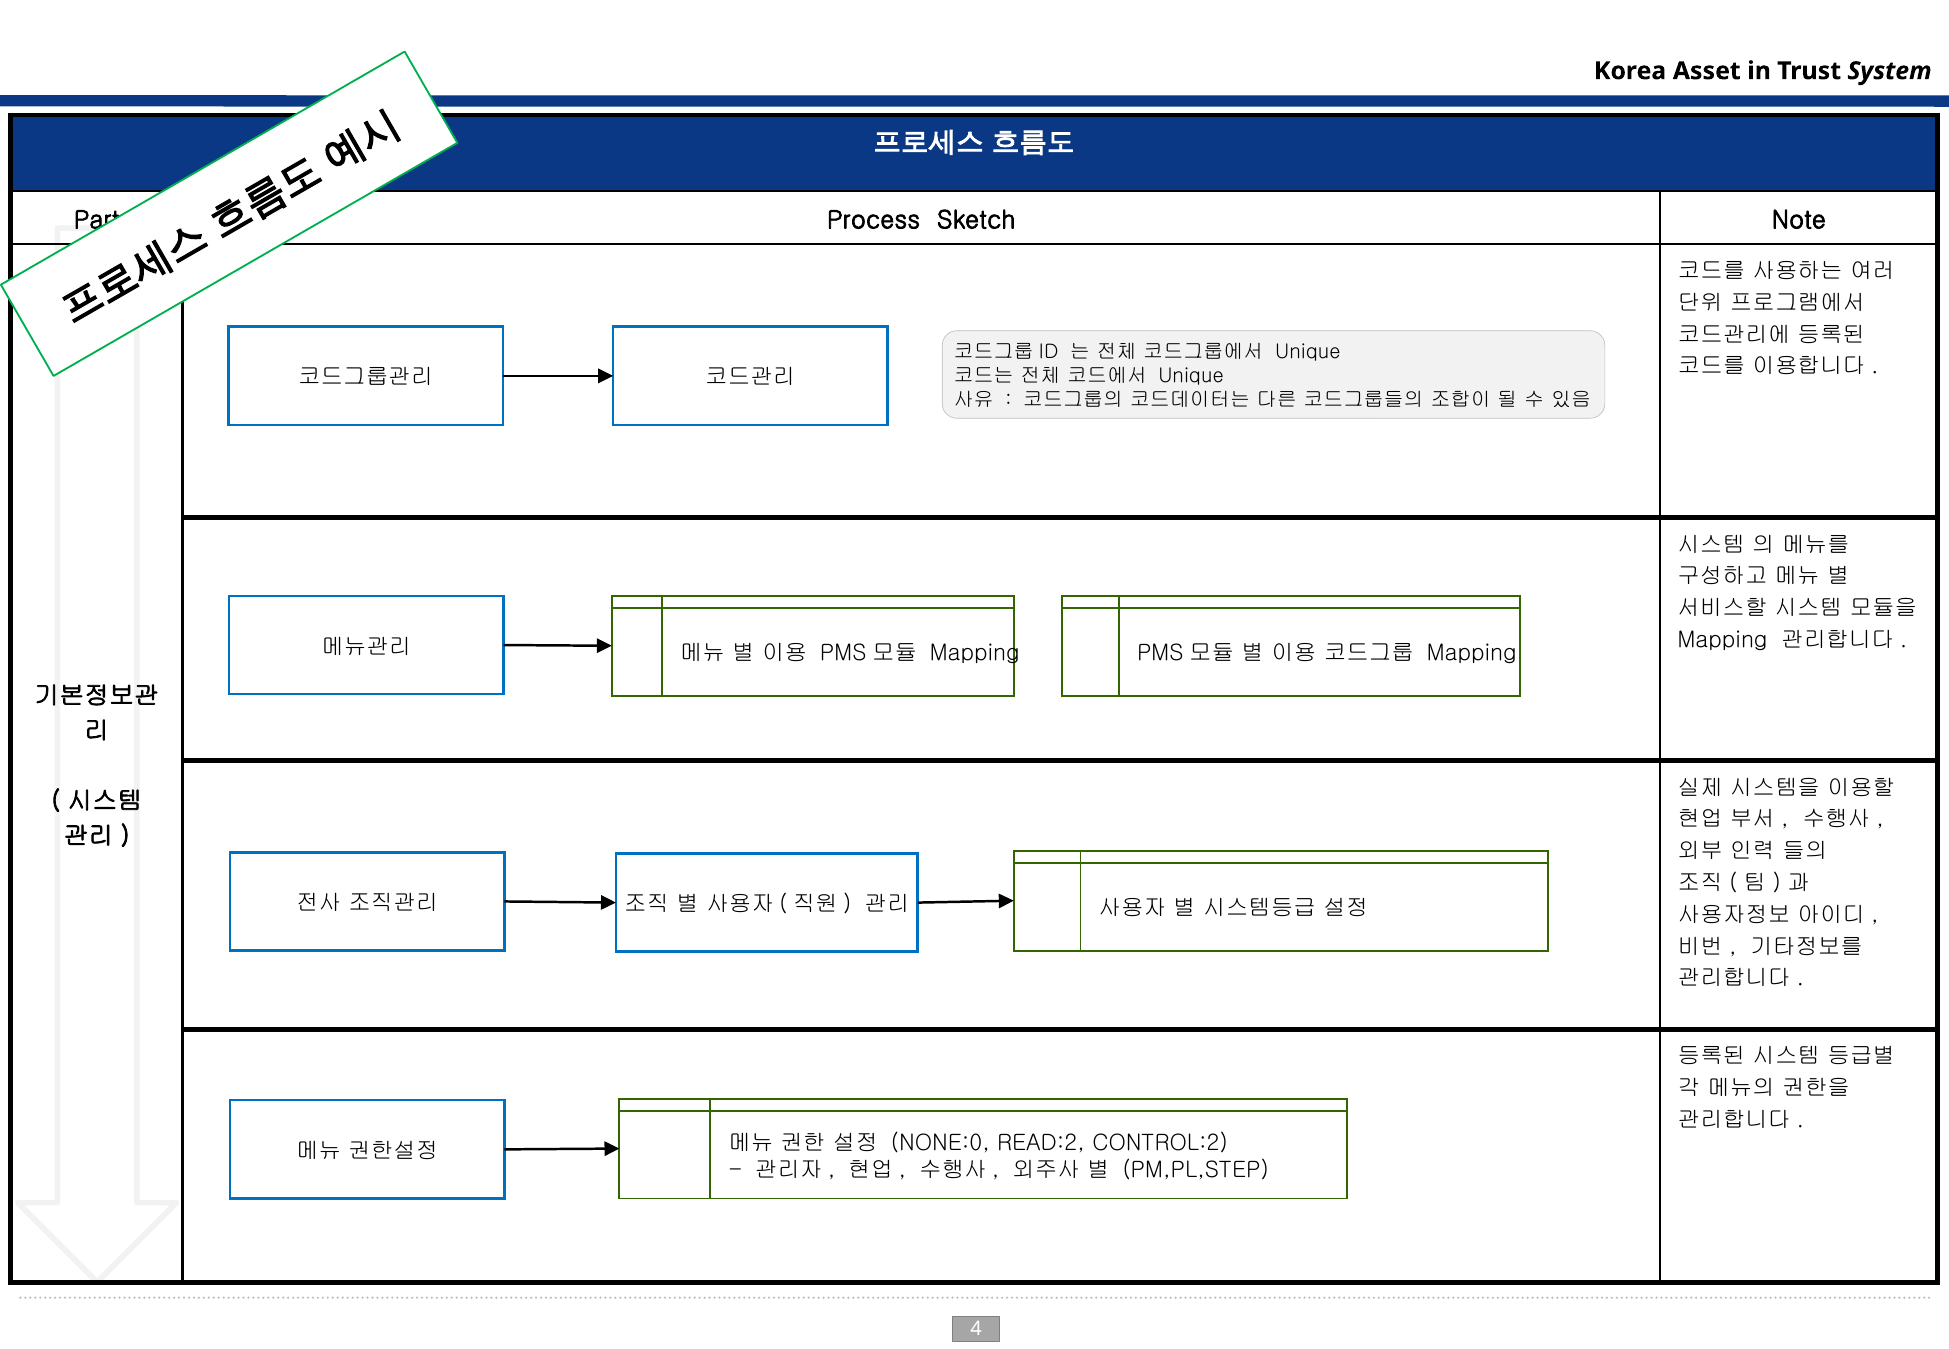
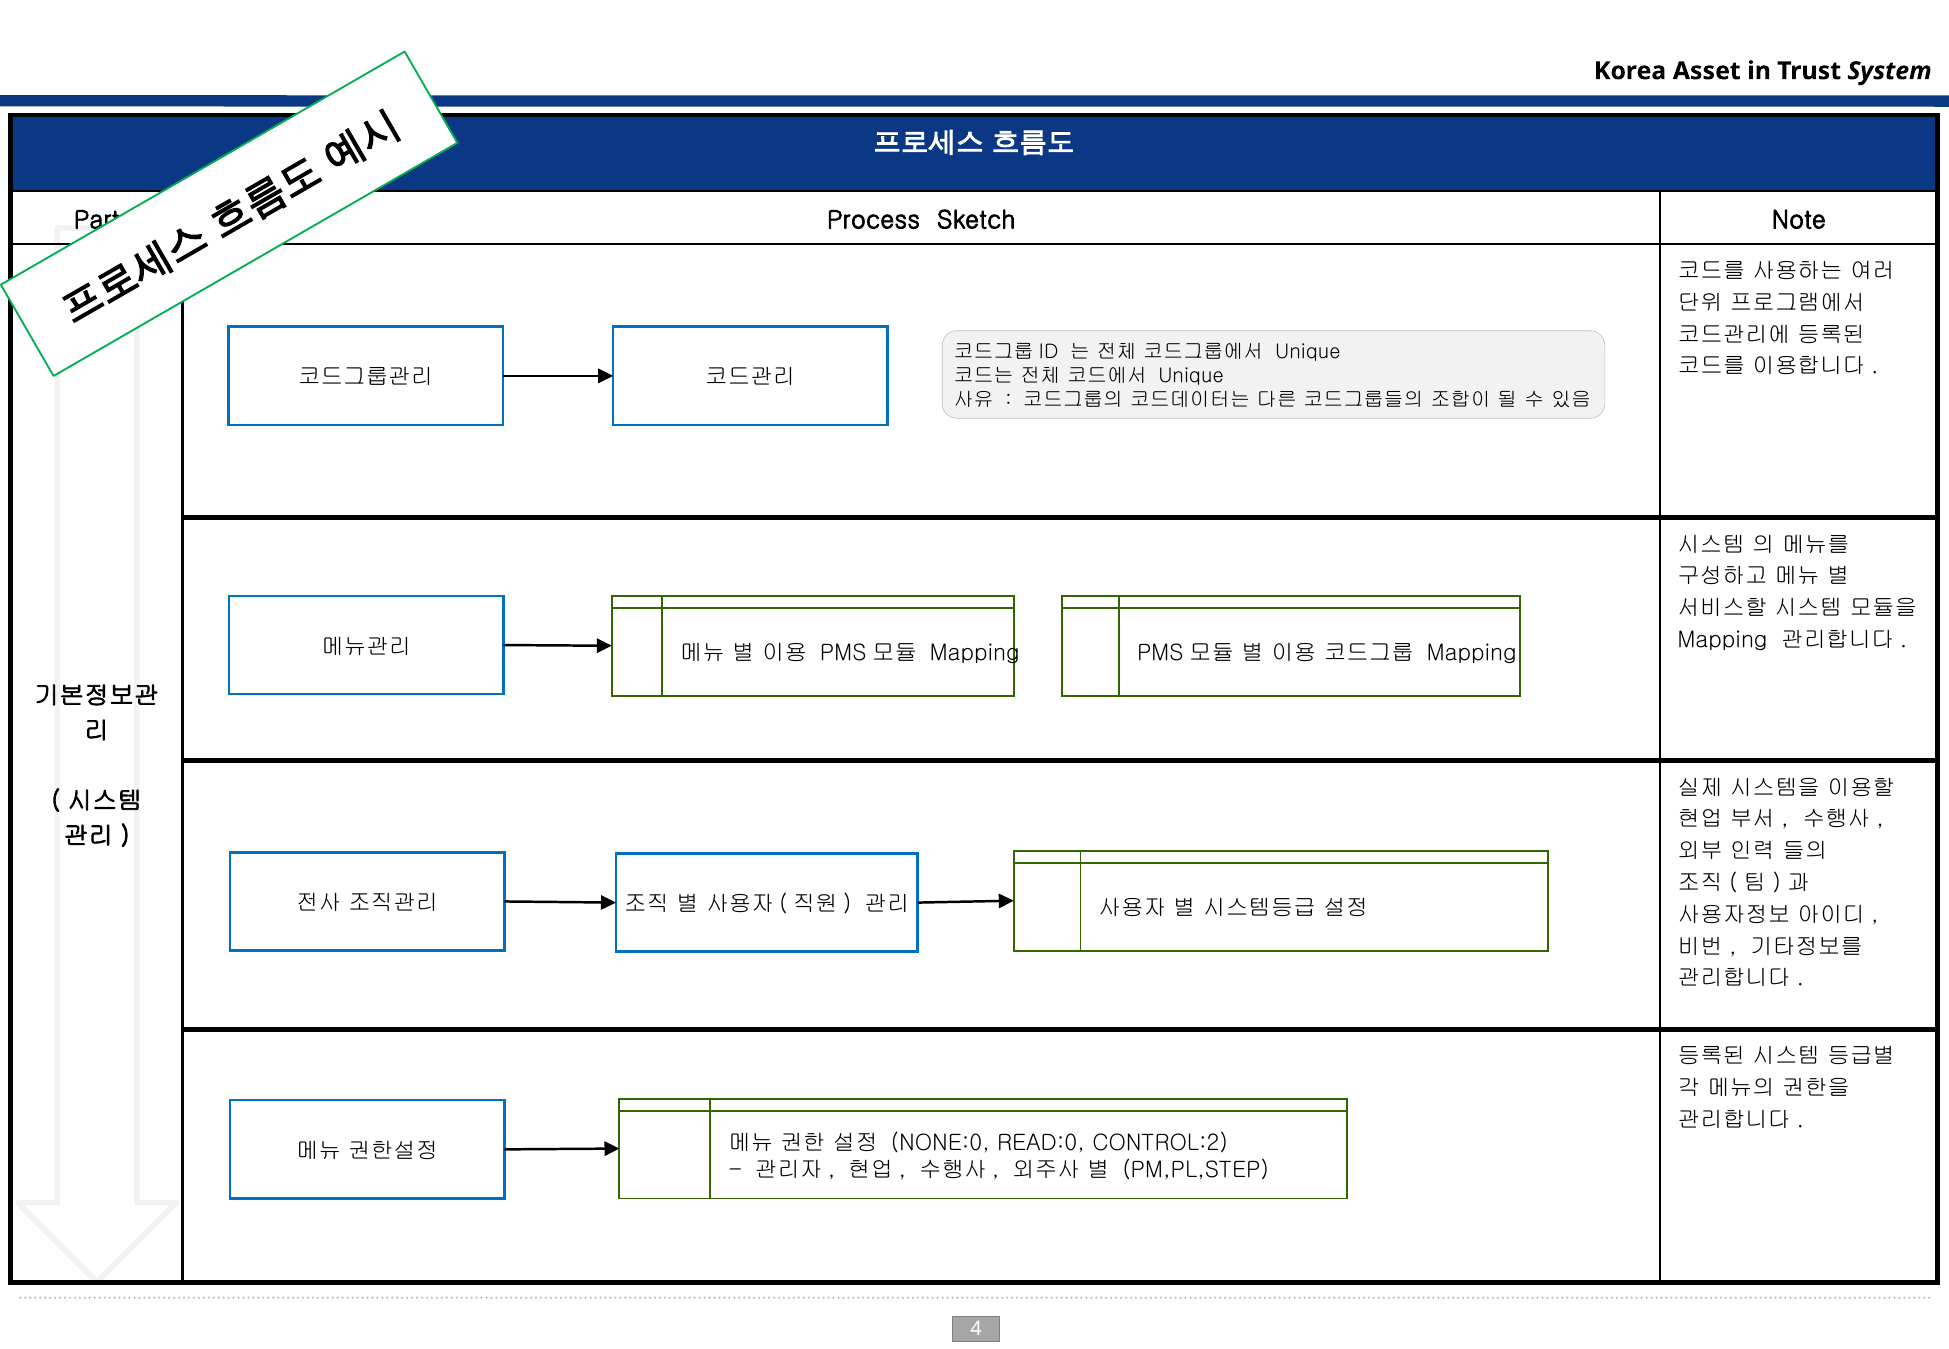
READ:2: READ:2 -> READ:0 (1041, 1143)
